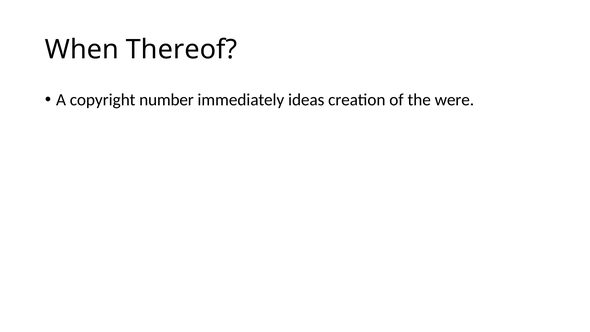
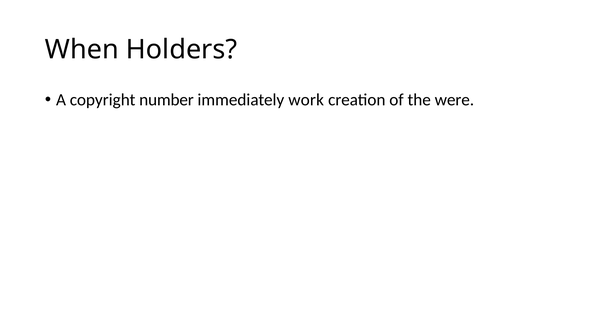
Thereof: Thereof -> Holders (182, 50)
ideas: ideas -> work (306, 100)
